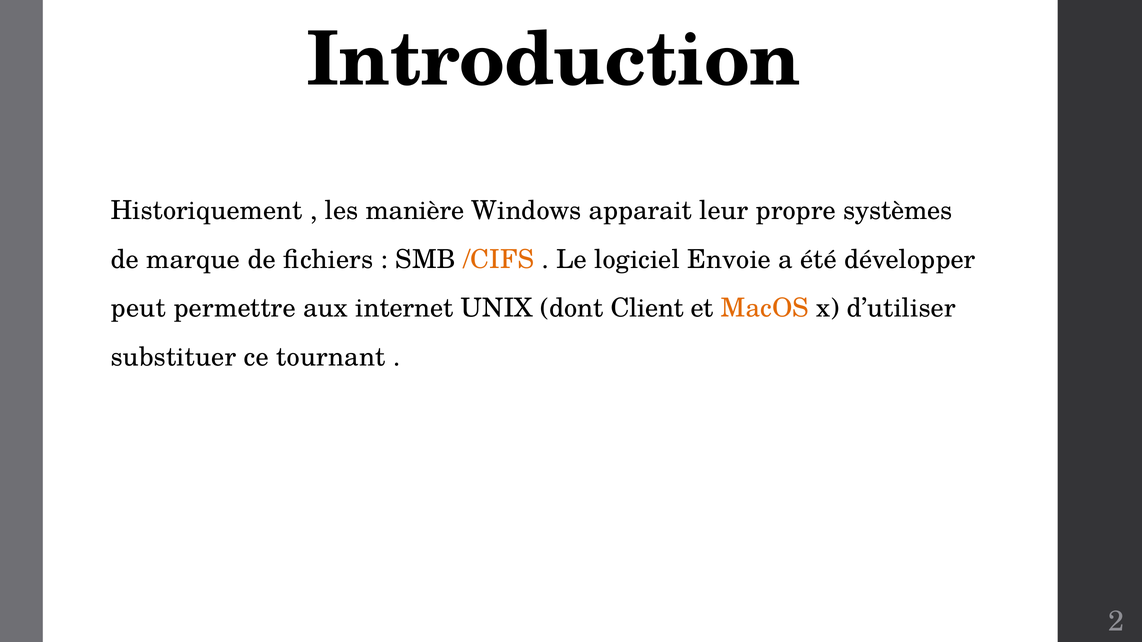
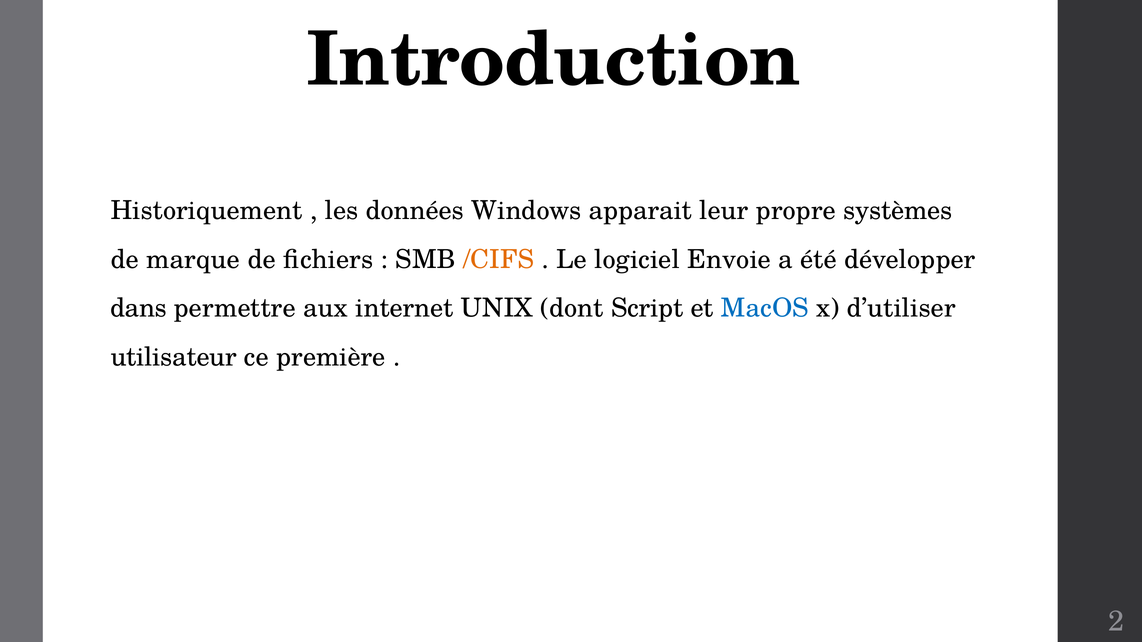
manière: manière -> données (415, 211)
peut: peut -> dans (139, 309)
Client: Client -> Script (647, 309)
MacOS colour: orange -> blue (765, 309)
substituer: substituer -> utilisateur (174, 357)
tournant: tournant -> première (331, 357)
